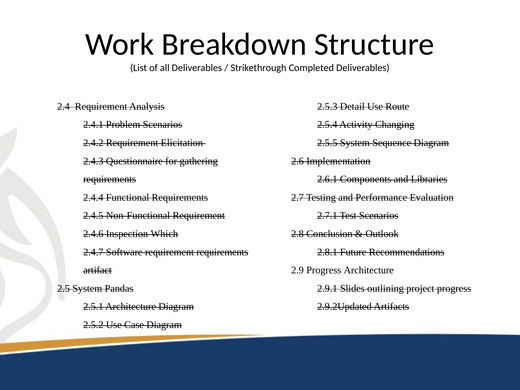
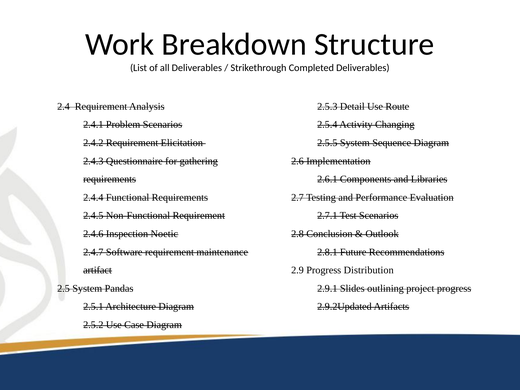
Which: Which -> Noetic (164, 234)
requirement requirements: requirements -> maintenance (222, 252)
Progress Architecture: Architecture -> Distribution (369, 270)
